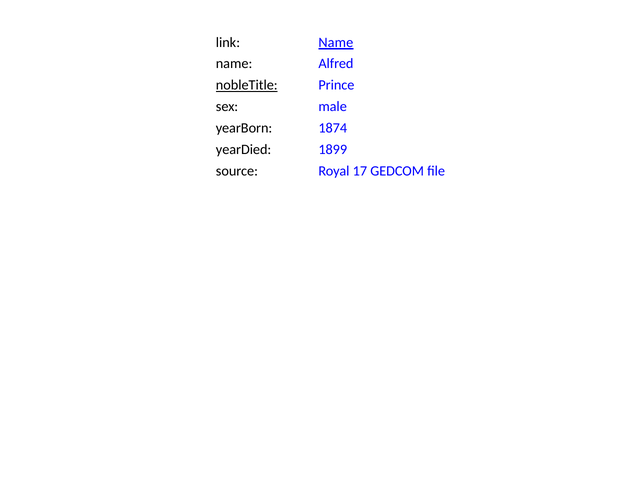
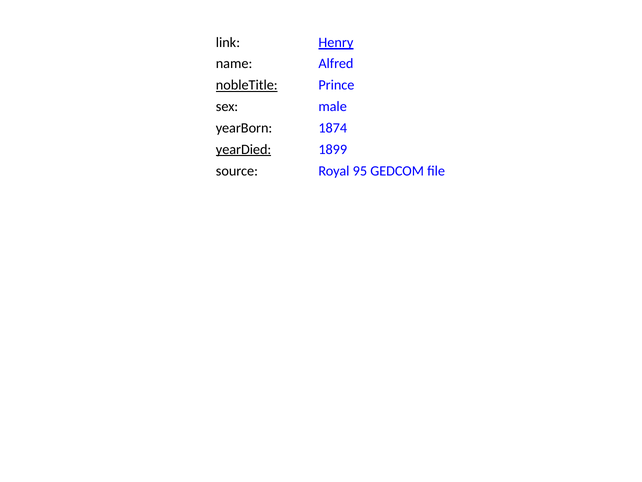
link Name: Name -> Henry (336, 42)
yearDied underline: none -> present (244, 149)
17: 17 -> 95 (360, 171)
